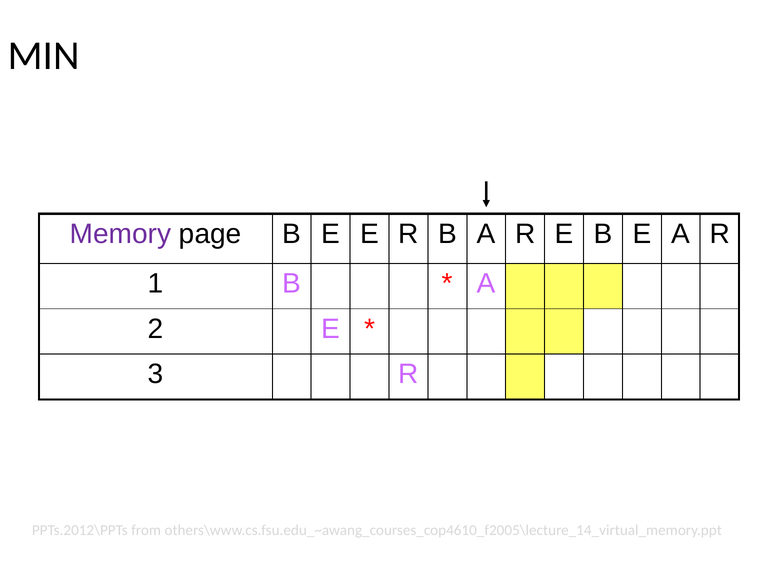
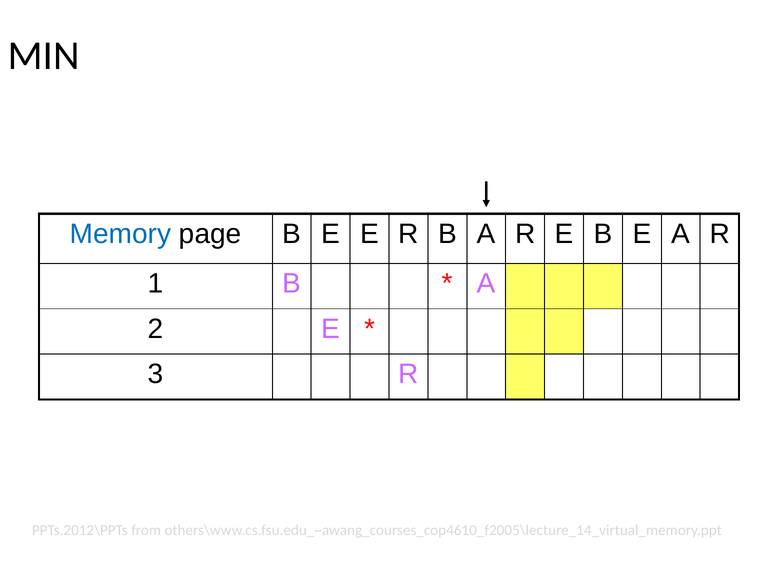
Memory colour: purple -> blue (120, 234)
